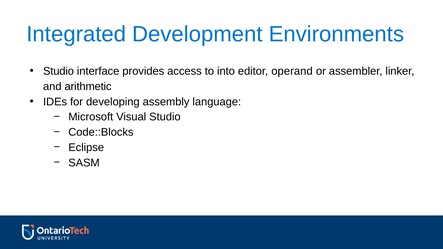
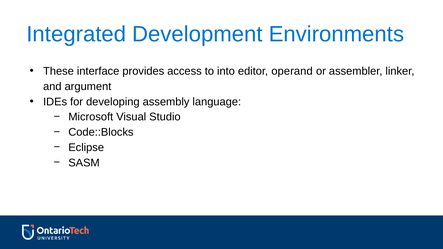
Studio: Studio -> These (58, 71)
arithmetic: arithmetic -> argument (88, 87)
